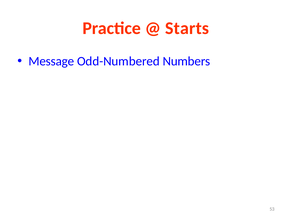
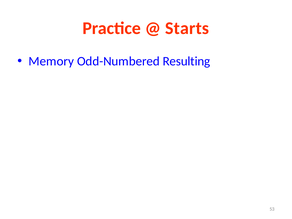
Message: Message -> Memory (51, 61)
Numbers: Numbers -> Resulting (186, 61)
